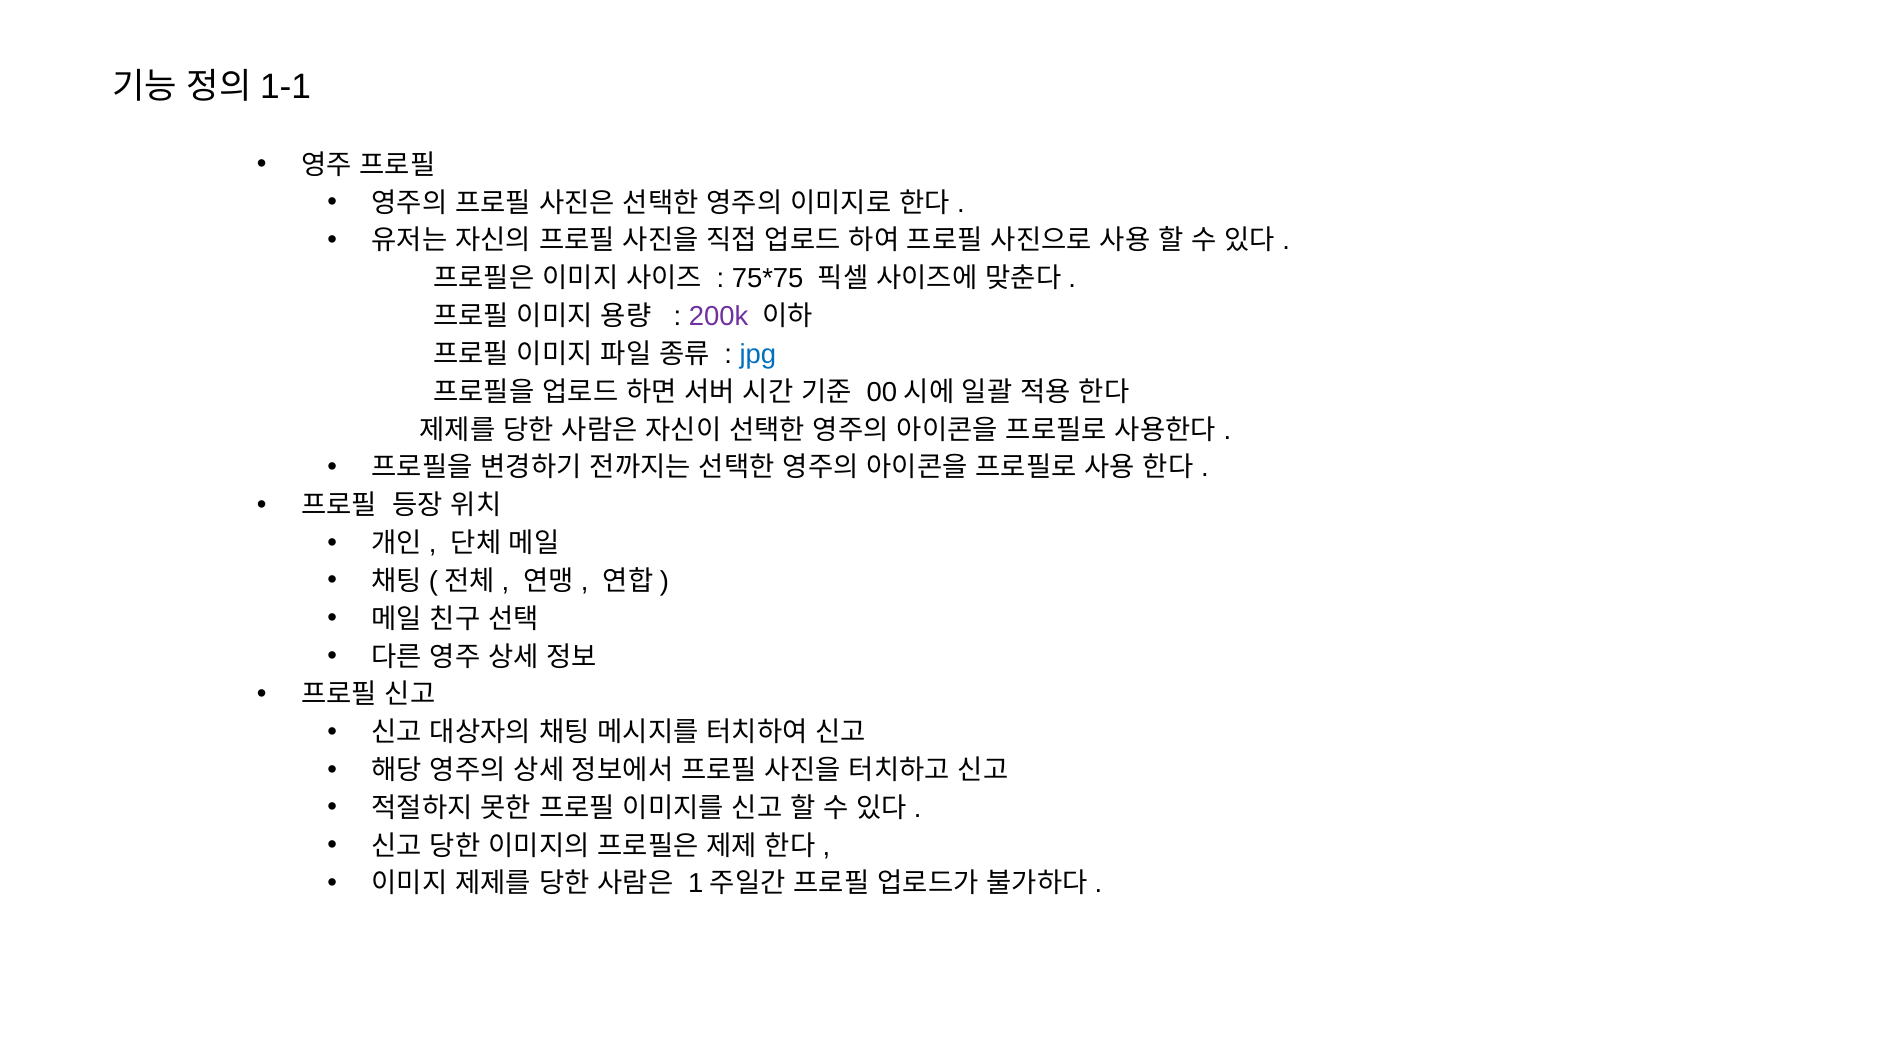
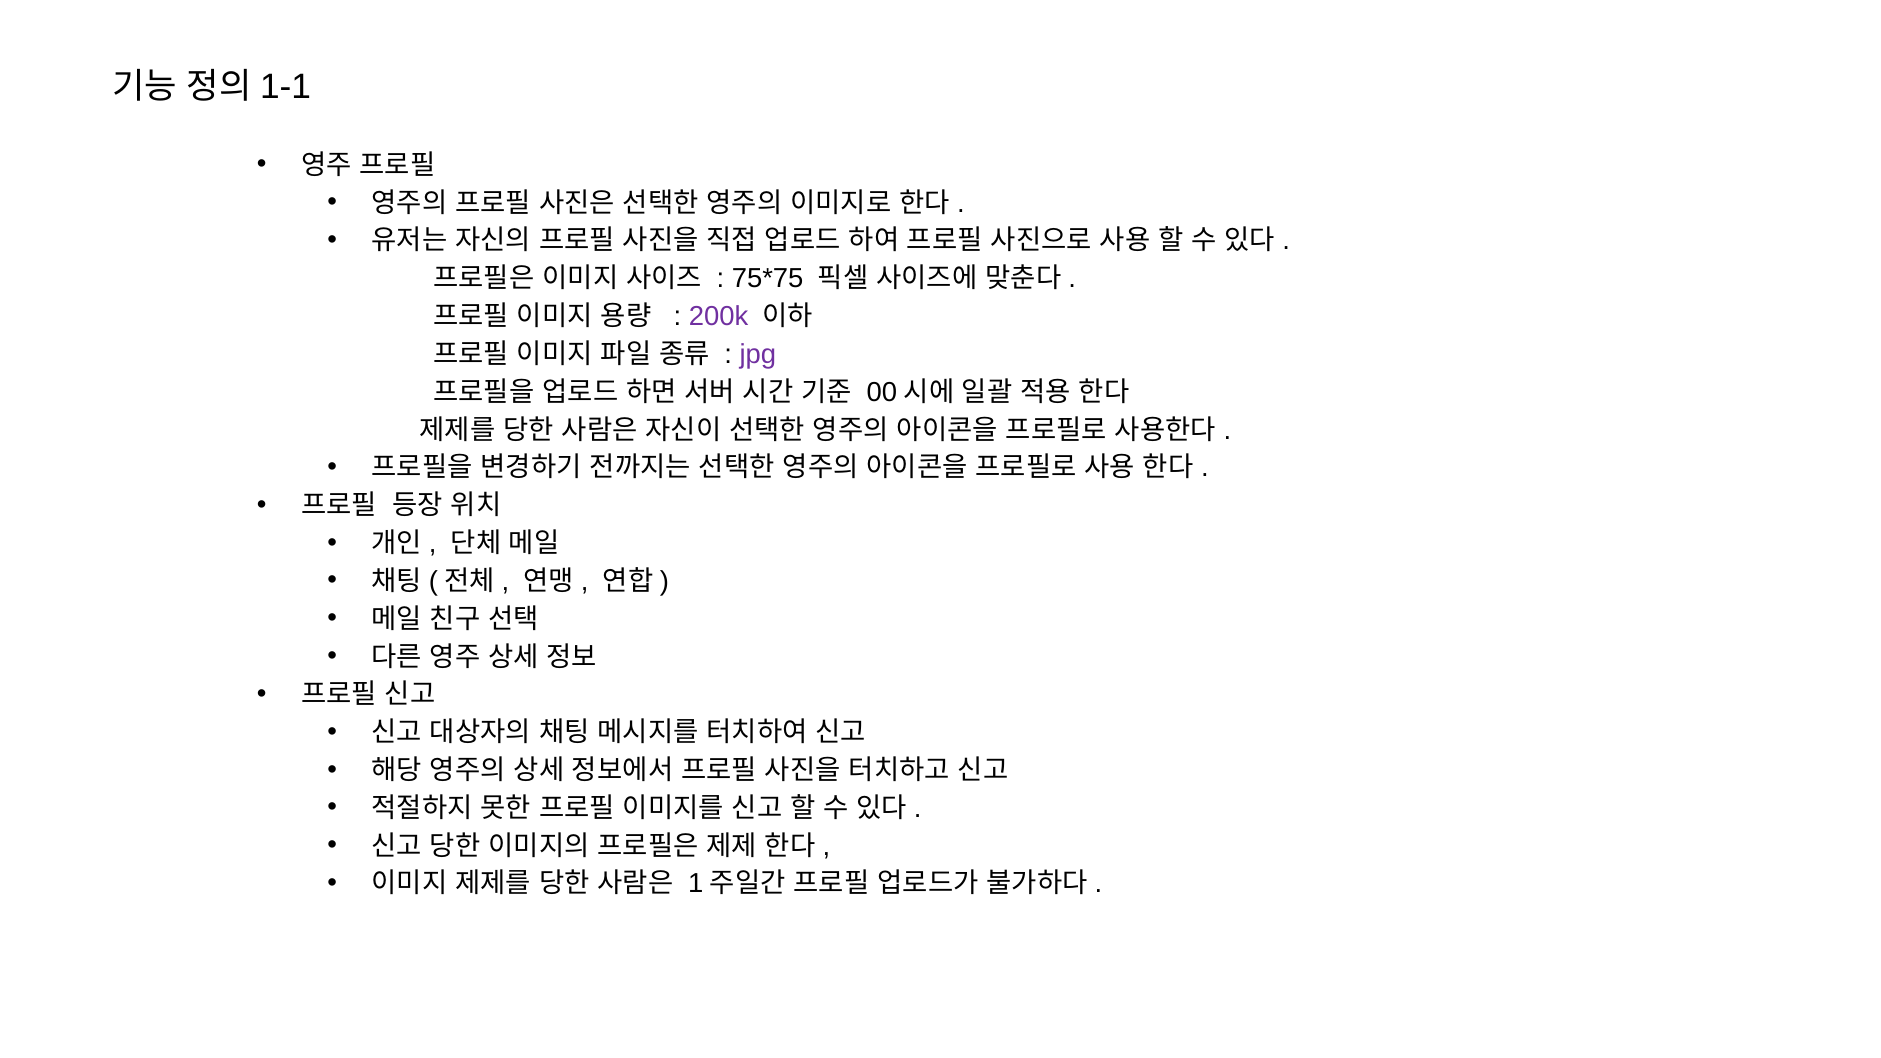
jpg colour: blue -> purple (758, 354)
